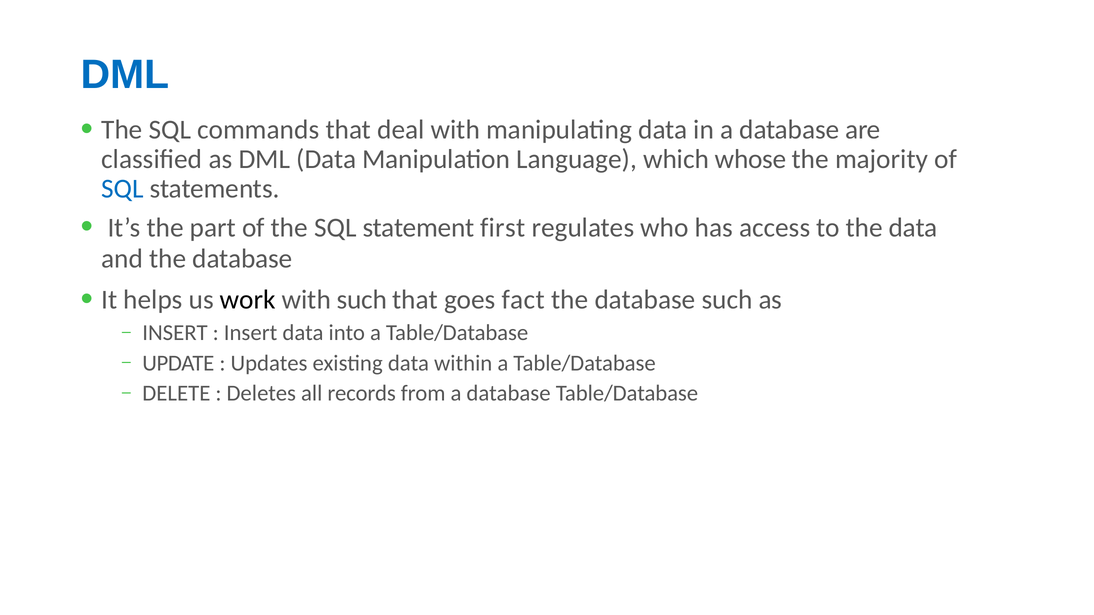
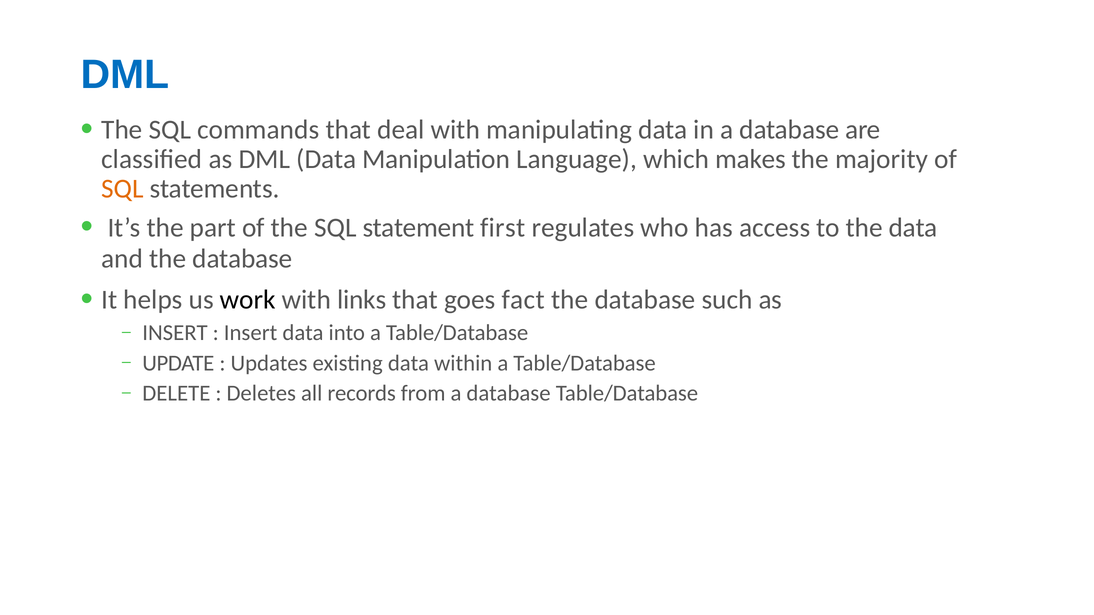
whose: whose -> makes (751, 159)
SQL colour: blue -> orange (123, 189)
with such: such -> links (362, 300)
